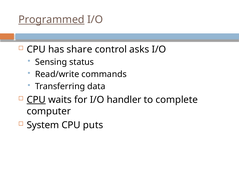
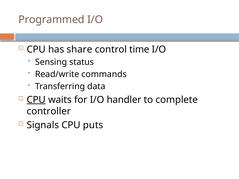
Programmed underline: present -> none (51, 20)
asks: asks -> time (139, 49)
computer: computer -> controller (49, 111)
System: System -> Signals (43, 125)
